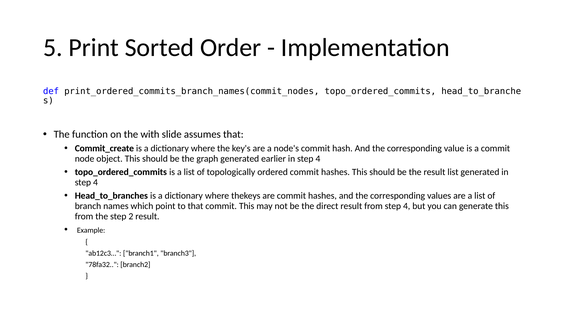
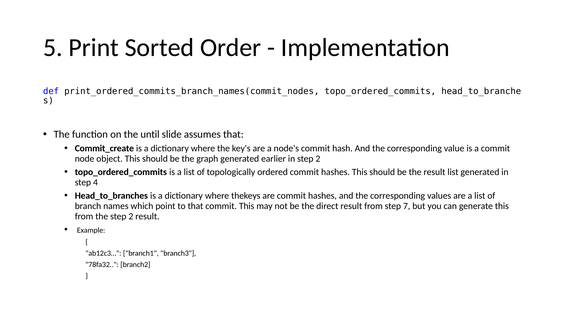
with: with -> until (150, 134)
earlier in step 4: 4 -> 2 (318, 159)
from step 4: 4 -> 7 (407, 206)
